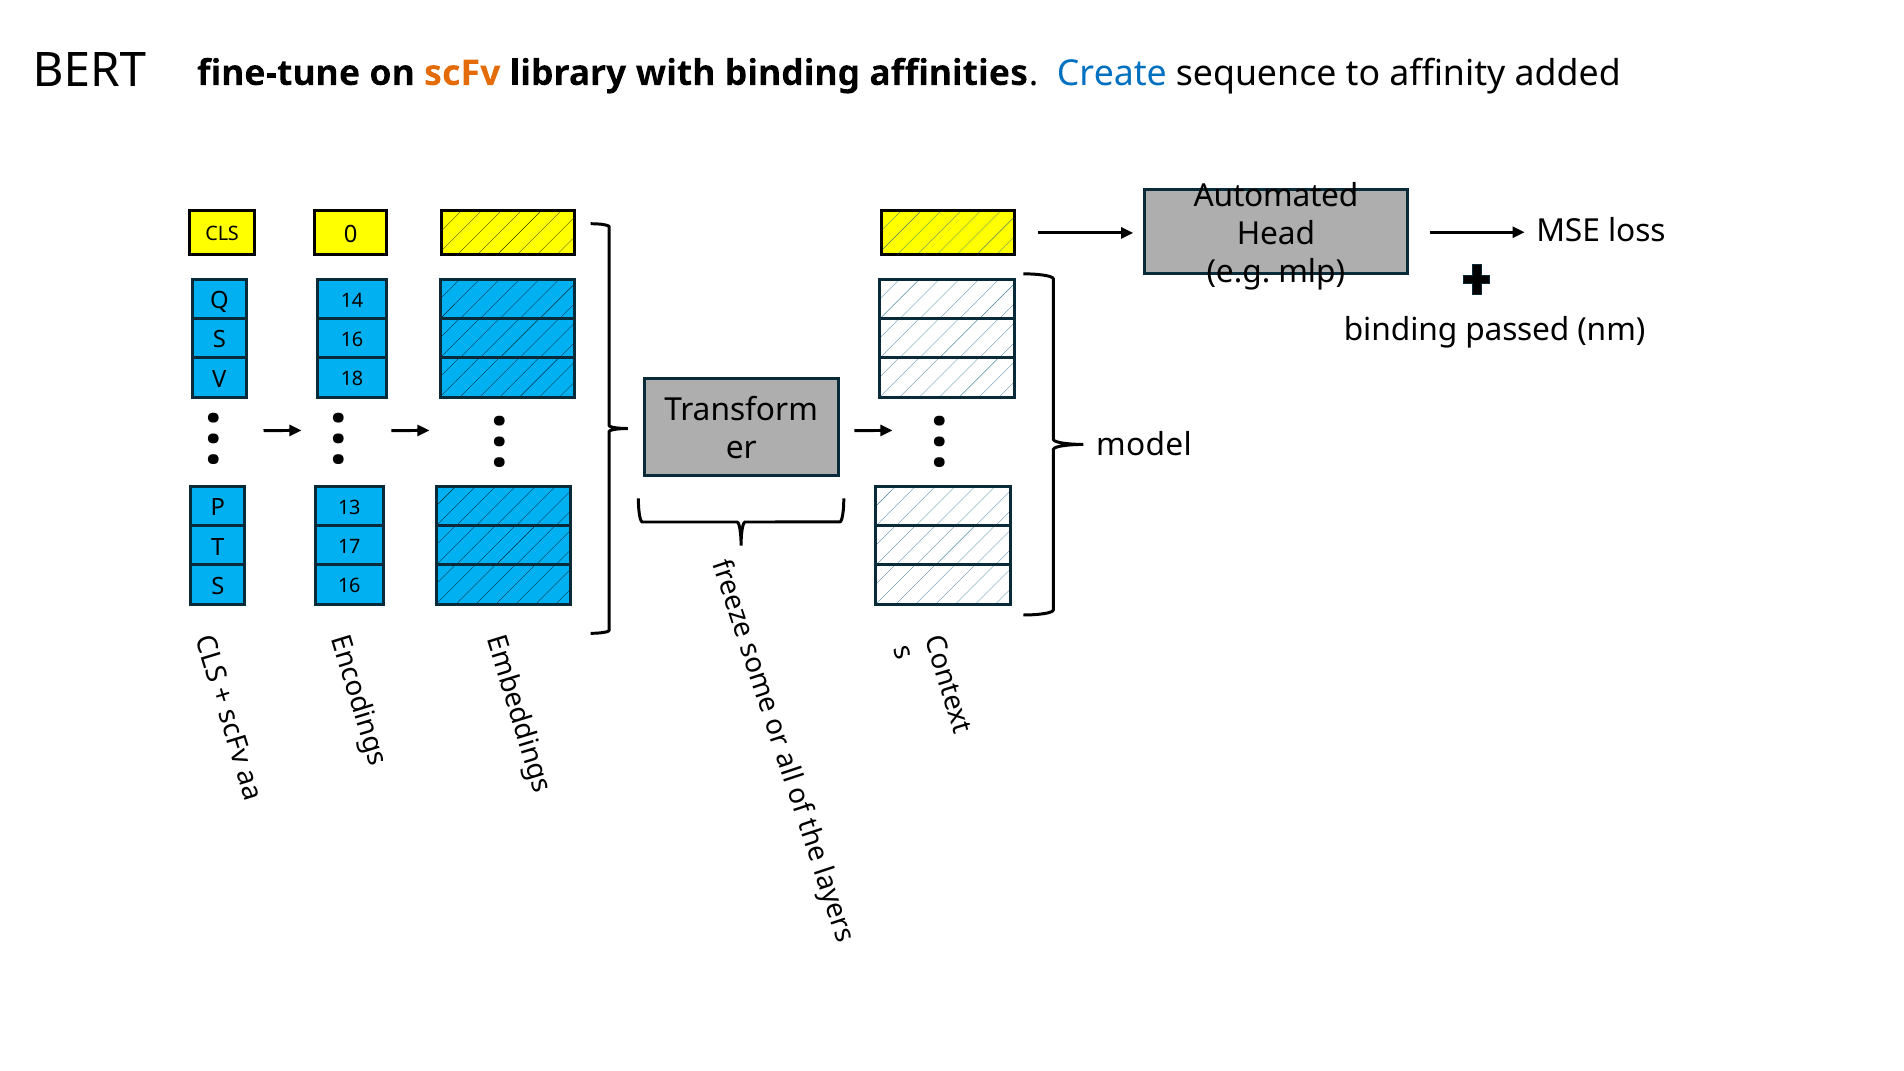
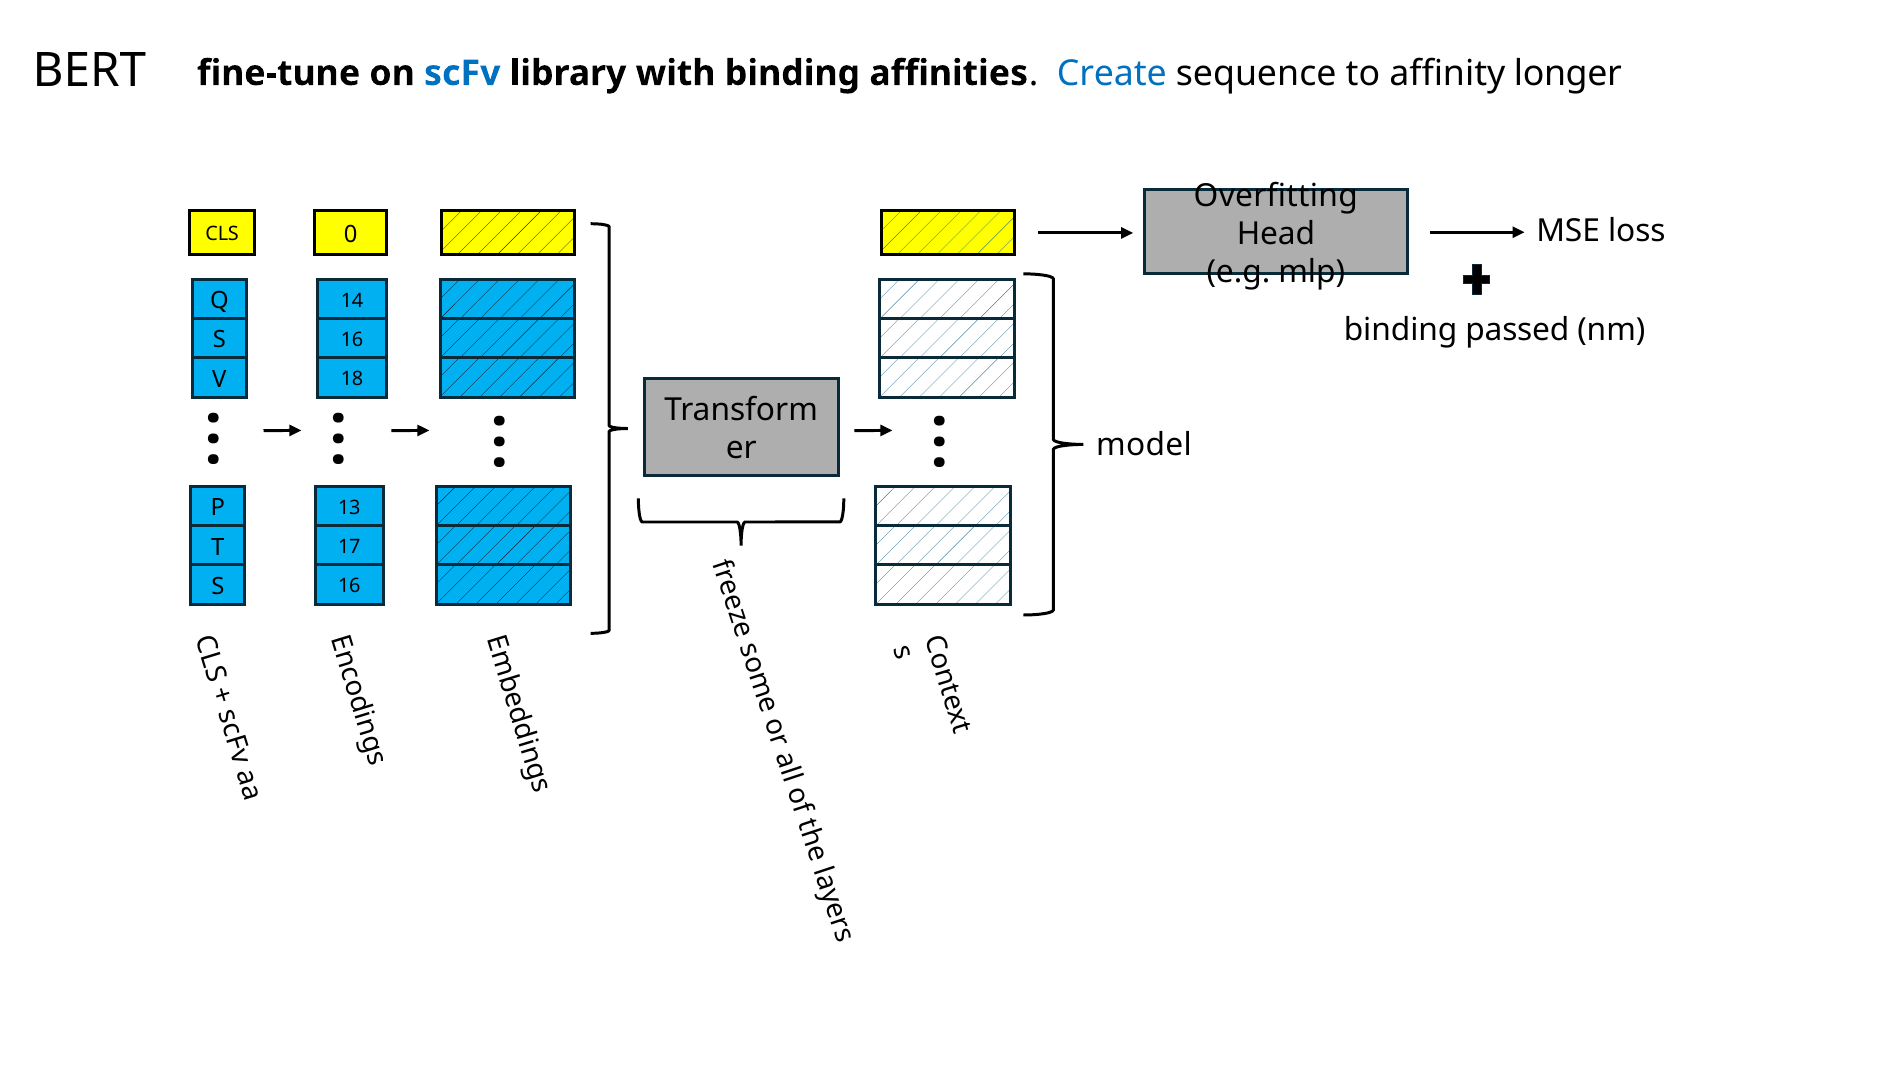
scFv colour: orange -> blue (462, 73)
added: added -> longer (1568, 73)
Automated: Automated -> Overfitting (1276, 196)
